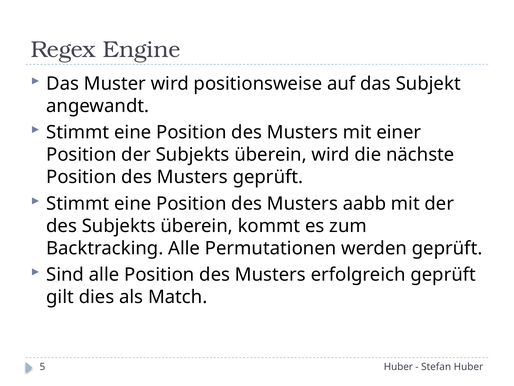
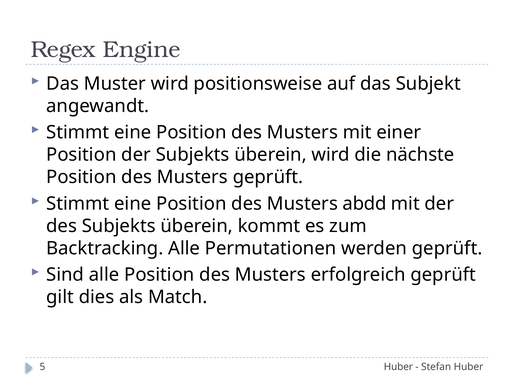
aabb: aabb -> abdd (365, 203)
